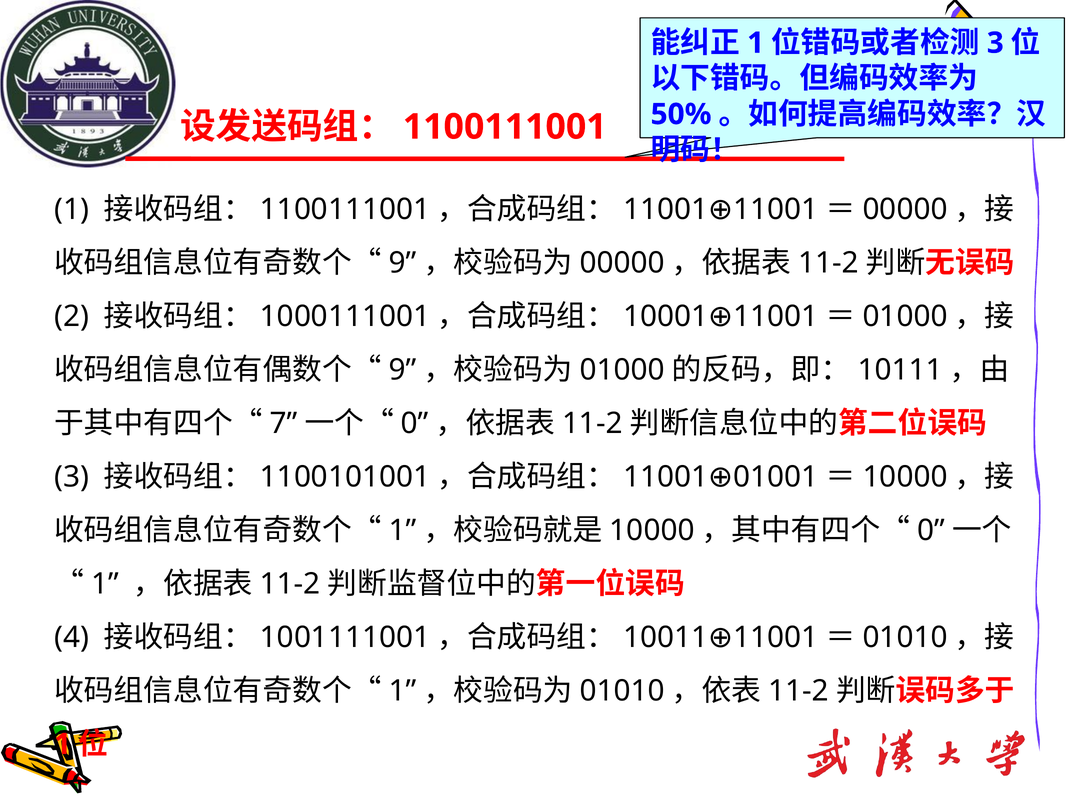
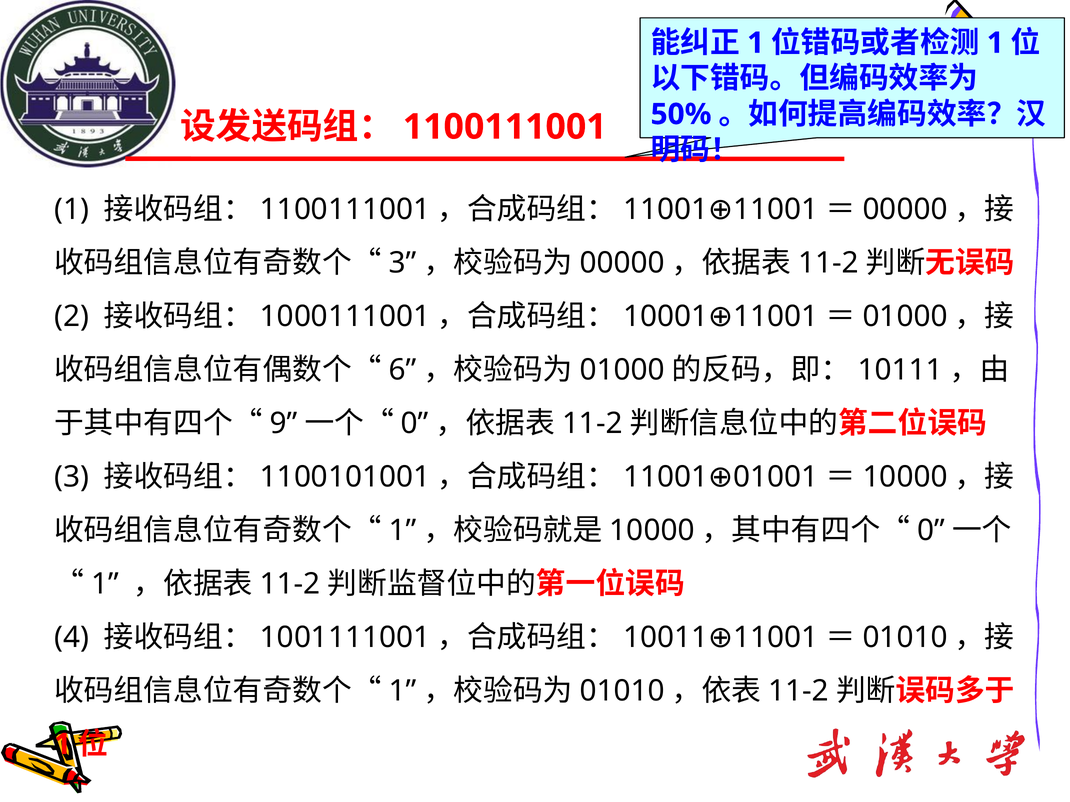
3: 3 -> 1 (995, 43)
9: 9 -> 3 (403, 263)
9: 9 -> 6 (403, 370)
7: 7 -> 9 (284, 424)
